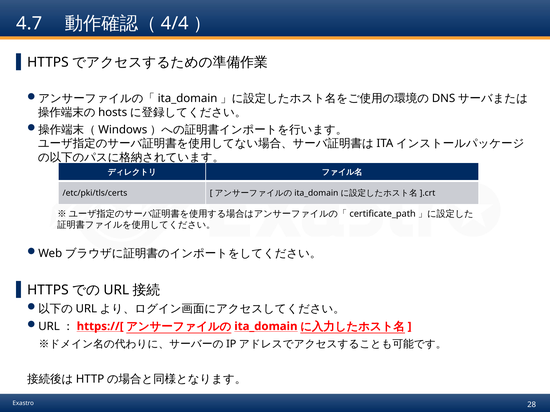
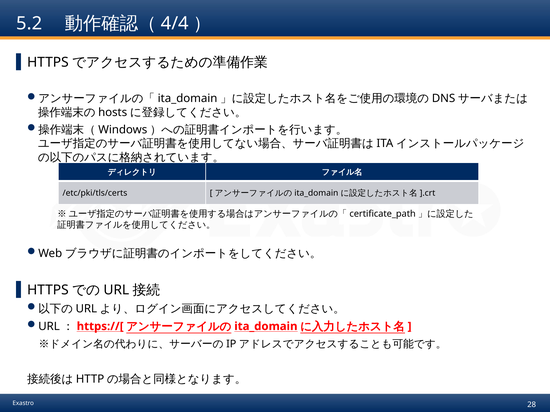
4.7: 4.7 -> 5.2 (29, 23)
